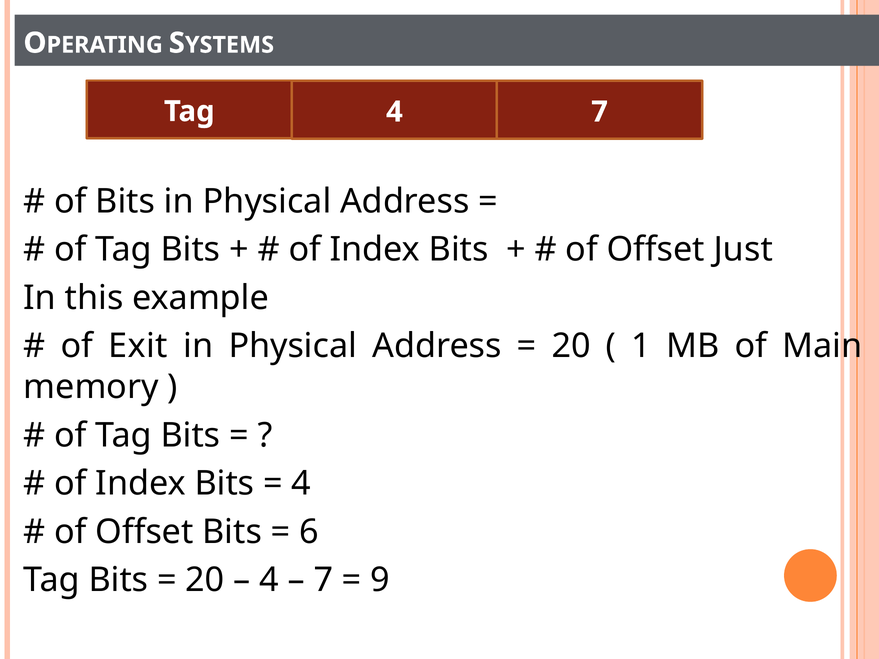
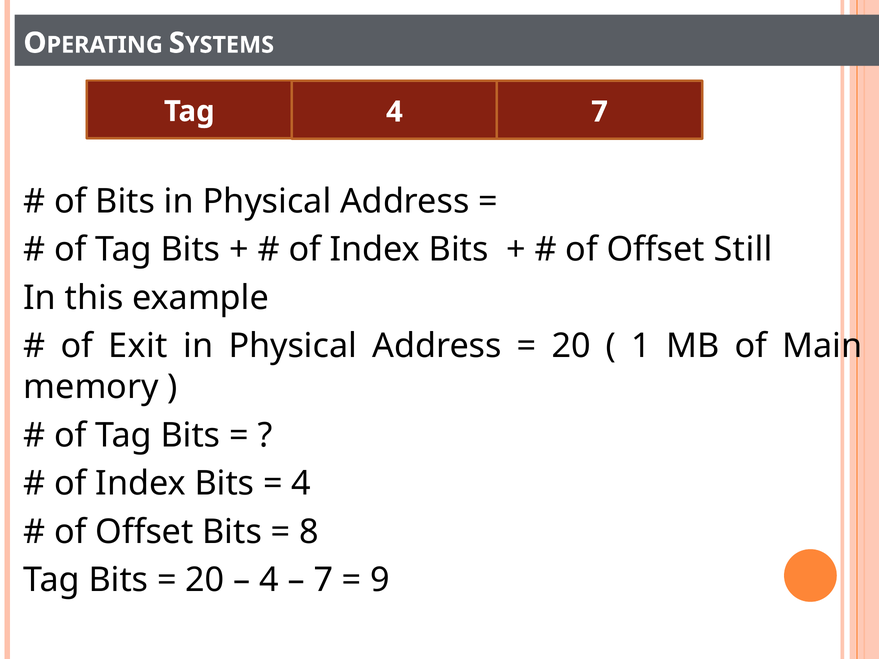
Just: Just -> Still (743, 250)
6: 6 -> 8 (309, 532)
